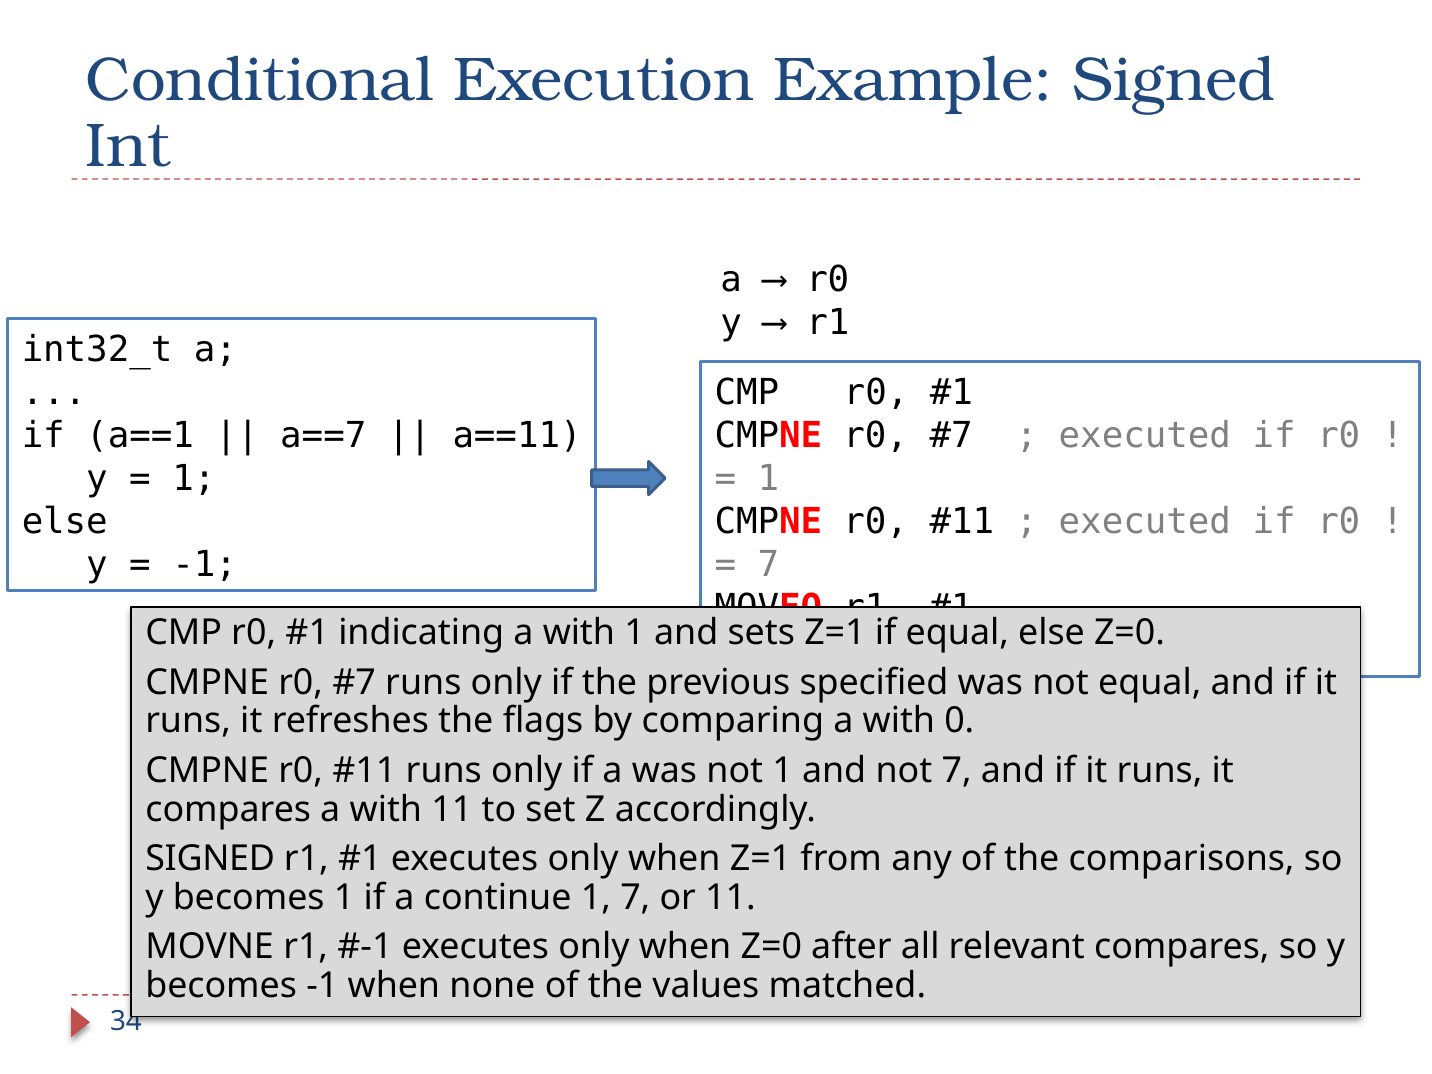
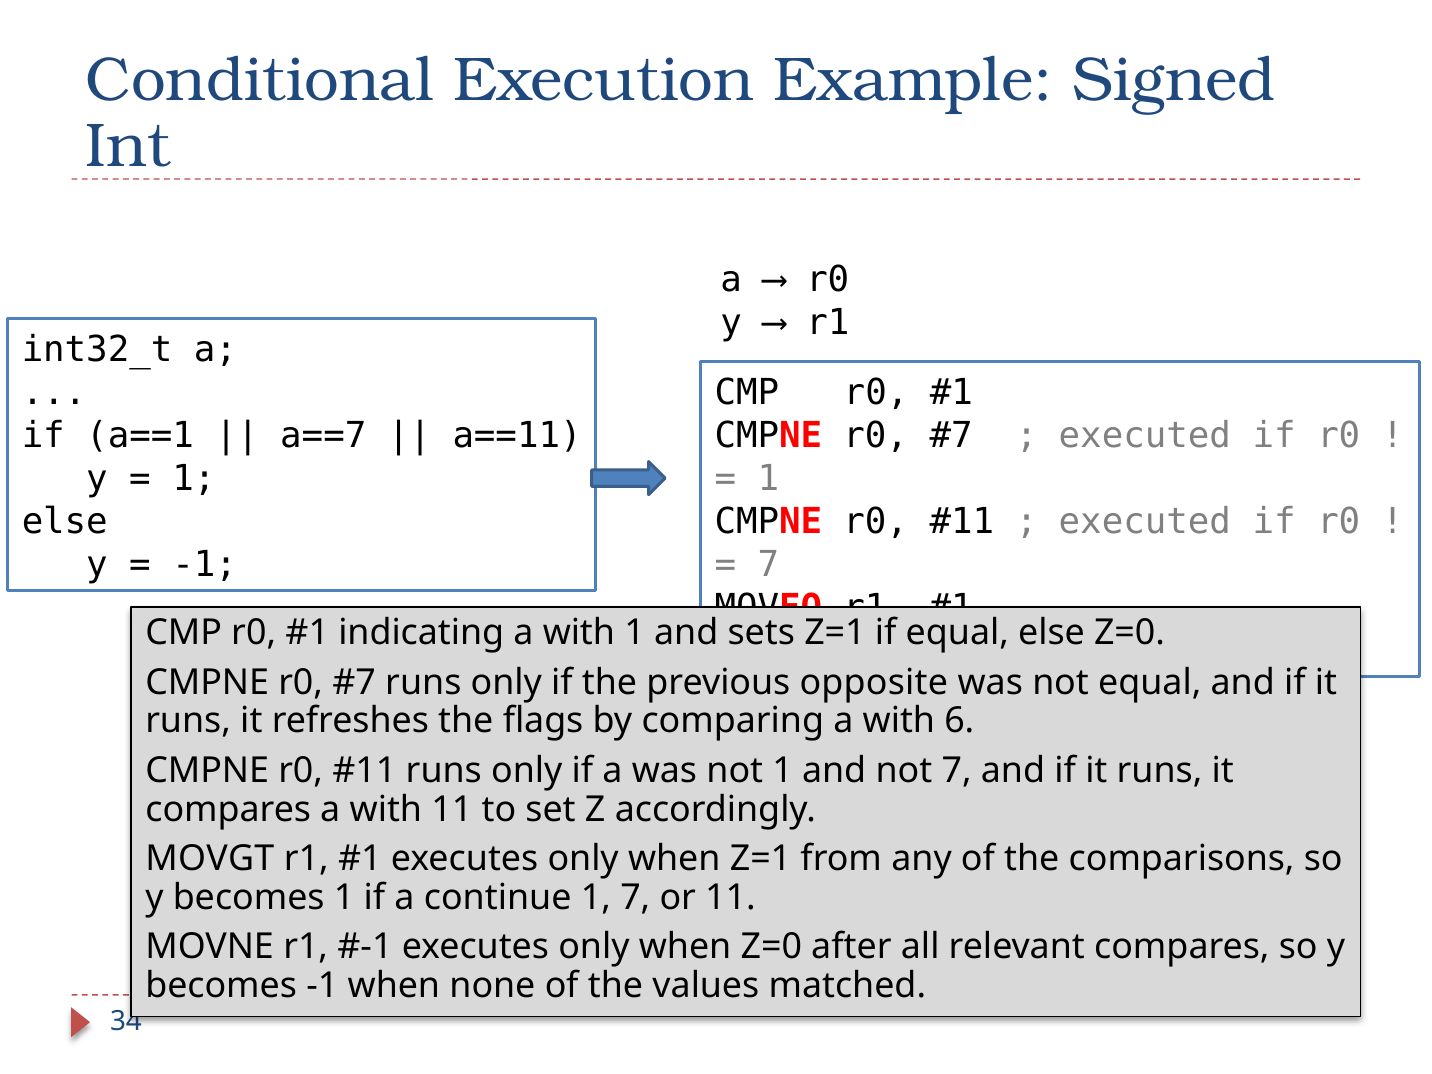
specified: specified -> opposite (874, 682)
0: 0 -> 6 (959, 721)
SIGNED: SIGNED -> MOVGT (210, 859)
